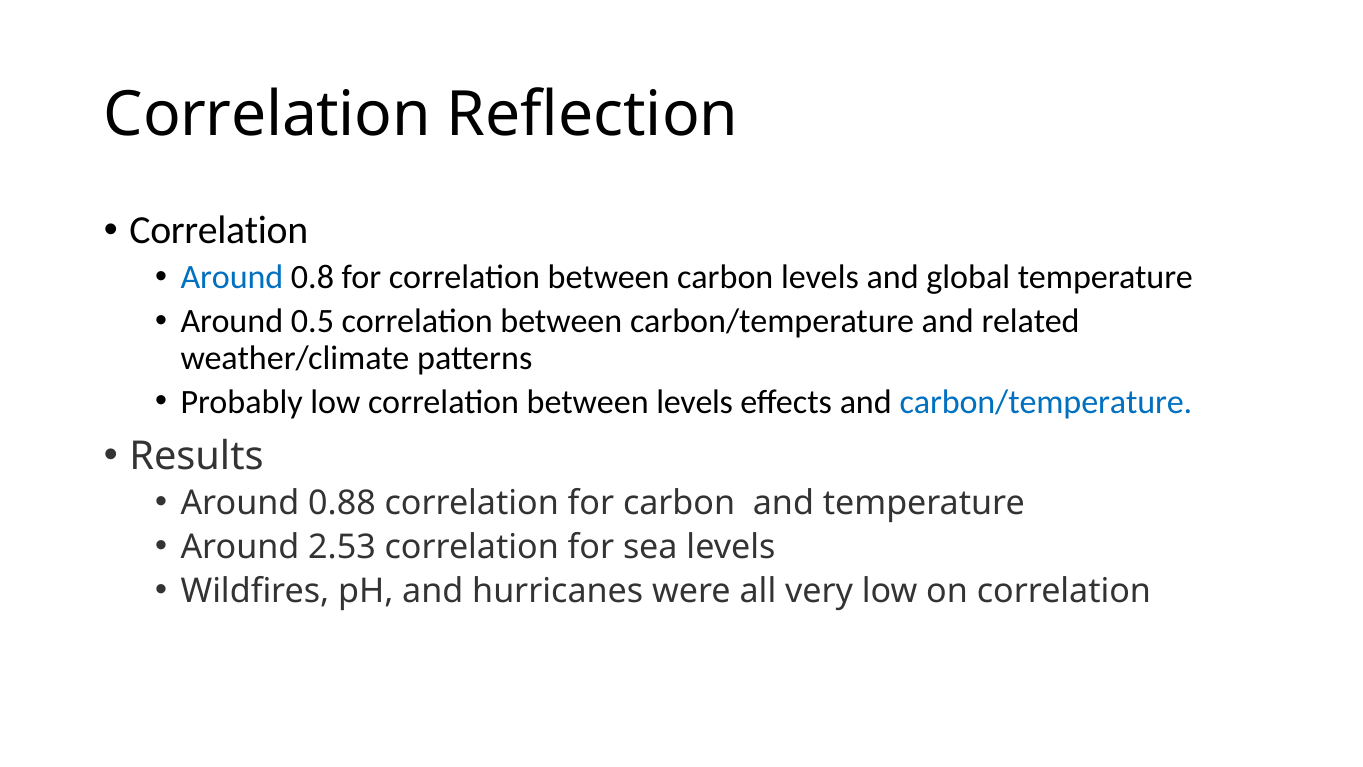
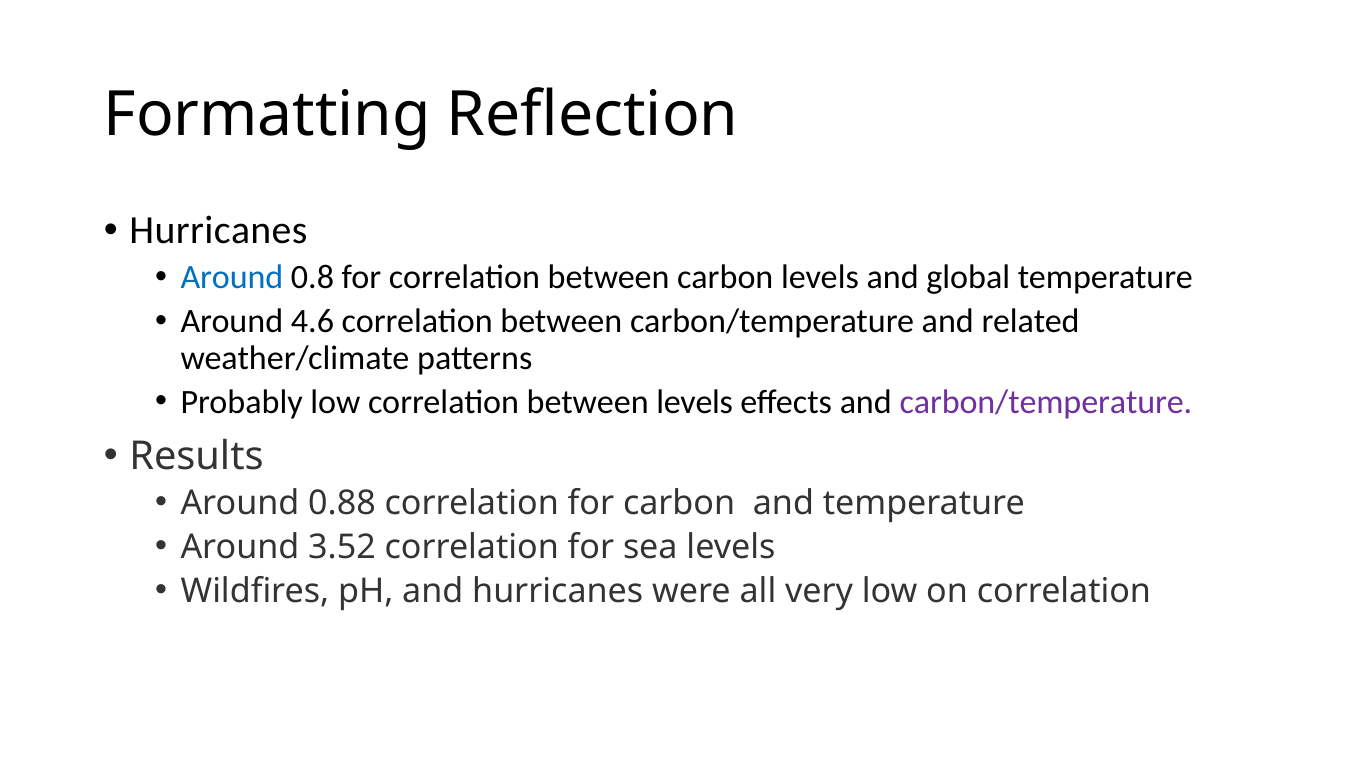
Correlation: Correlation -> Formatting (267, 114)
Correlation: Correlation -> Hurricanes (218, 230)
0.5: 0.5 -> 4.6 (312, 321)
carbon/temperature colour: blue -> purple (1046, 402)
2.53: 2.53 -> 3.52 (342, 547)
